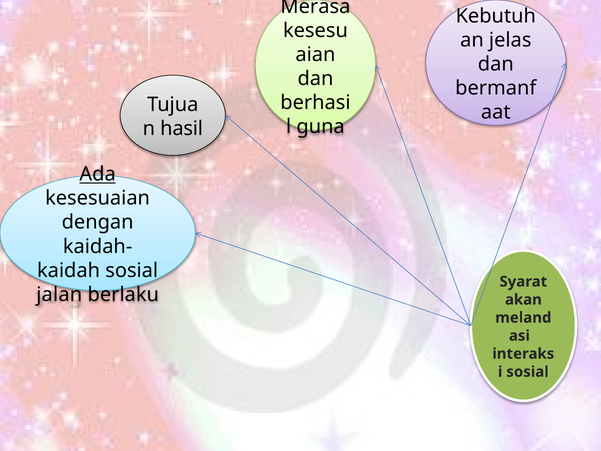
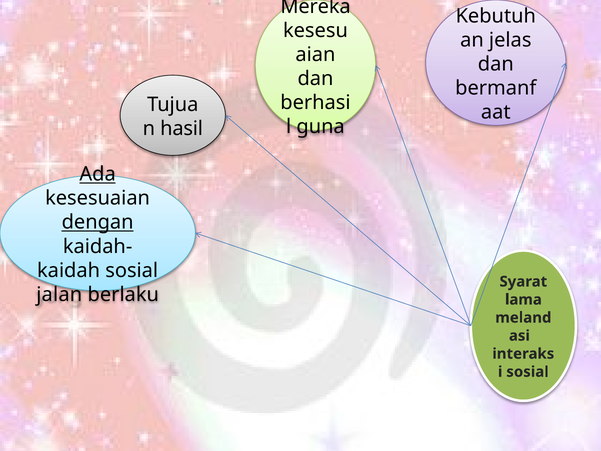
Merasa: Merasa -> Mereka (316, 6)
dengan underline: none -> present (98, 222)
akan: akan -> lama (523, 299)
